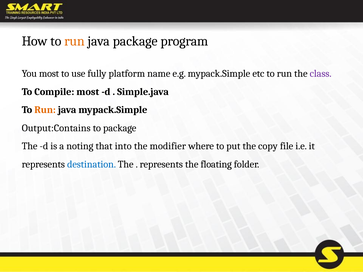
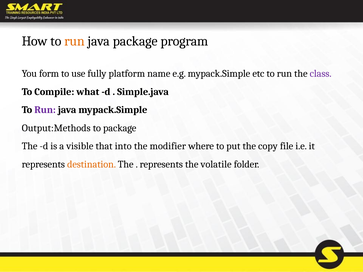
You most: most -> form (49, 74)
Compile most: most -> what (88, 92)
Run colour: orange -> purple (45, 110)
Output:Contains: Output:Contains -> Output:Methods (56, 128)
noting: noting -> visible (80, 146)
destination colour: blue -> orange (92, 164)
floating: floating -> volatile (216, 164)
